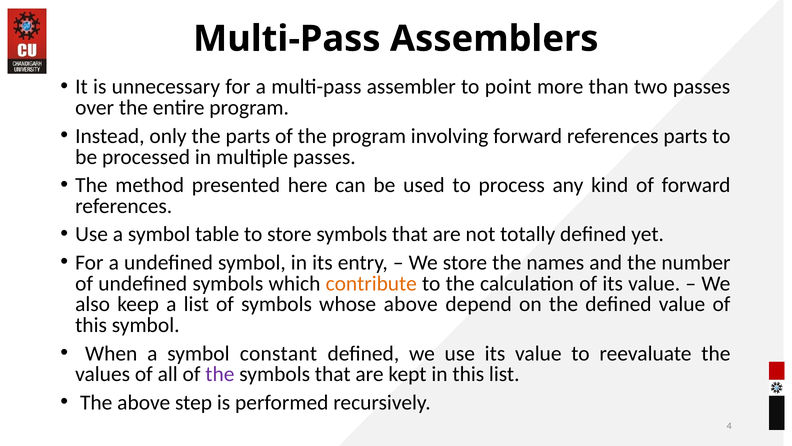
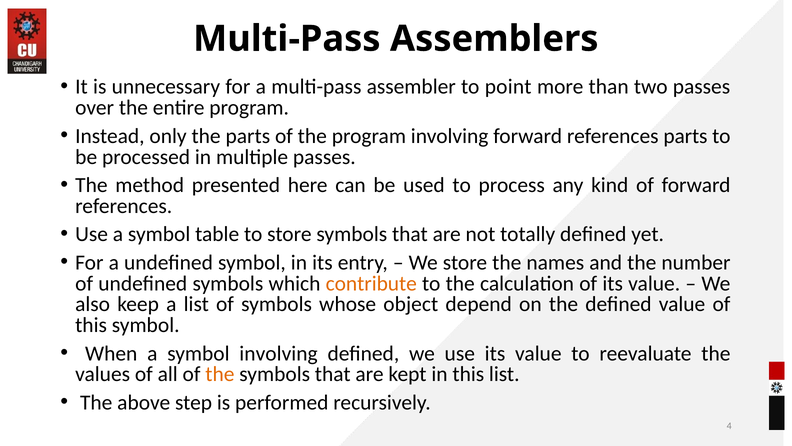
whose above: above -> object (411, 304)
symbol constant: constant -> involving (279, 353)
the colour: purple -> orange (220, 374)
